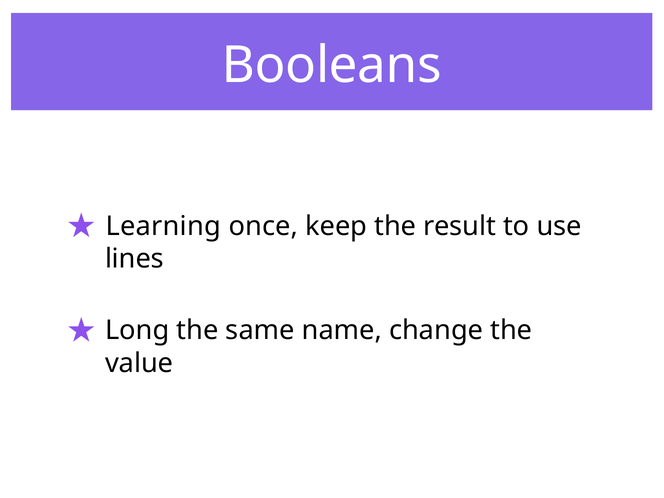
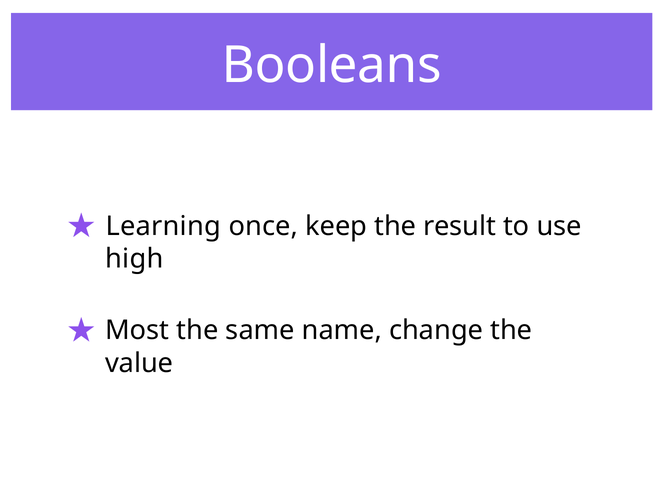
lines: lines -> high (134, 259)
Long: Long -> Most (137, 330)
